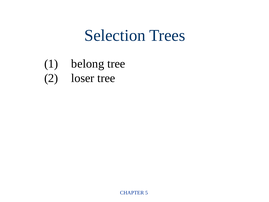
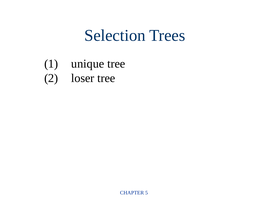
belong: belong -> unique (88, 64)
